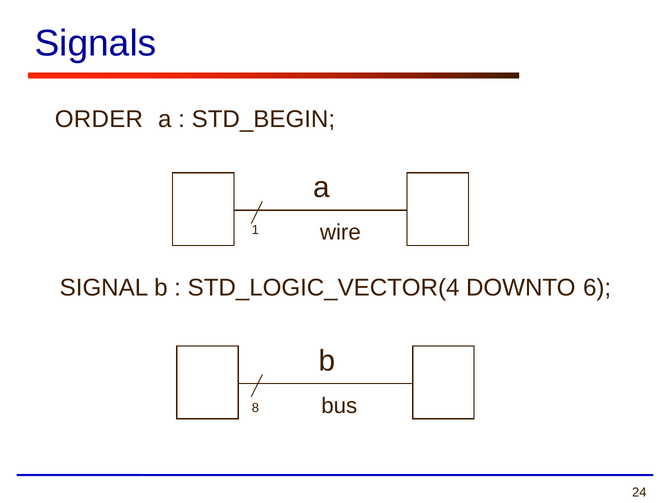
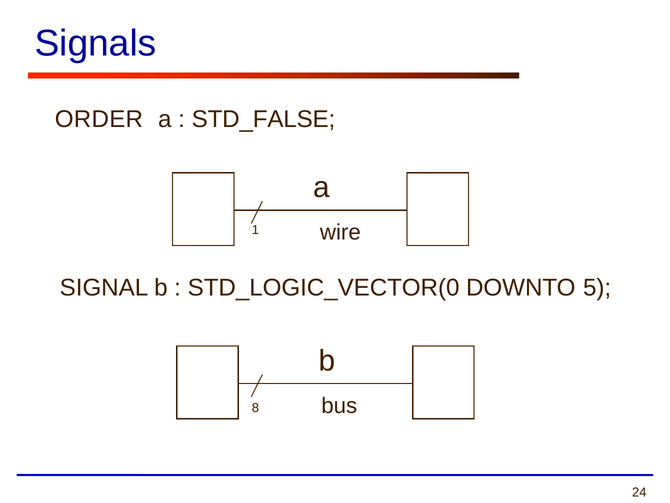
STD_BEGIN: STD_BEGIN -> STD_FALSE (263, 119)
STD_LOGIC_VECTOR(4: STD_LOGIC_VECTOR(4 -> STD_LOGIC_VECTOR(0 (324, 287)
6: 6 -> 5 (597, 287)
